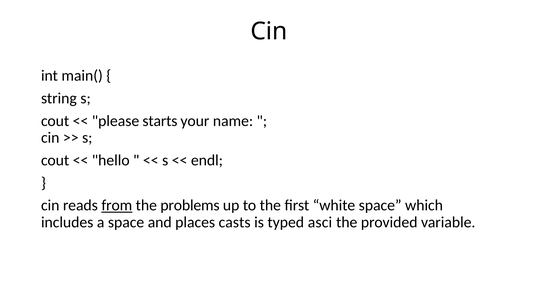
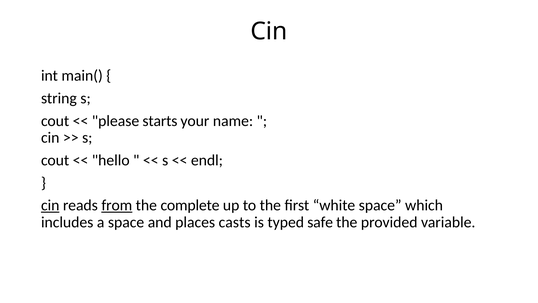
cin underline: none -> present (50, 205)
problems: problems -> complete (190, 205)
asci: asci -> safe (320, 222)
